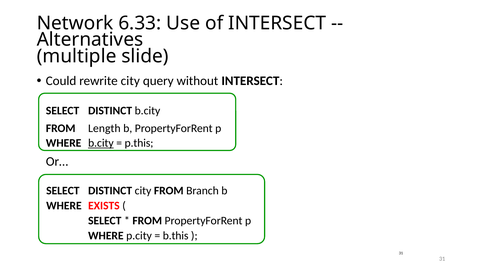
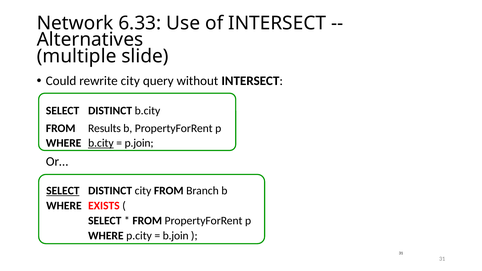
Length: Length -> Results (104, 128)
p.this: p.this -> p.join (139, 143)
SELECT underline: none -> present (63, 191)
b.this: b.this -> b.join (176, 236)
